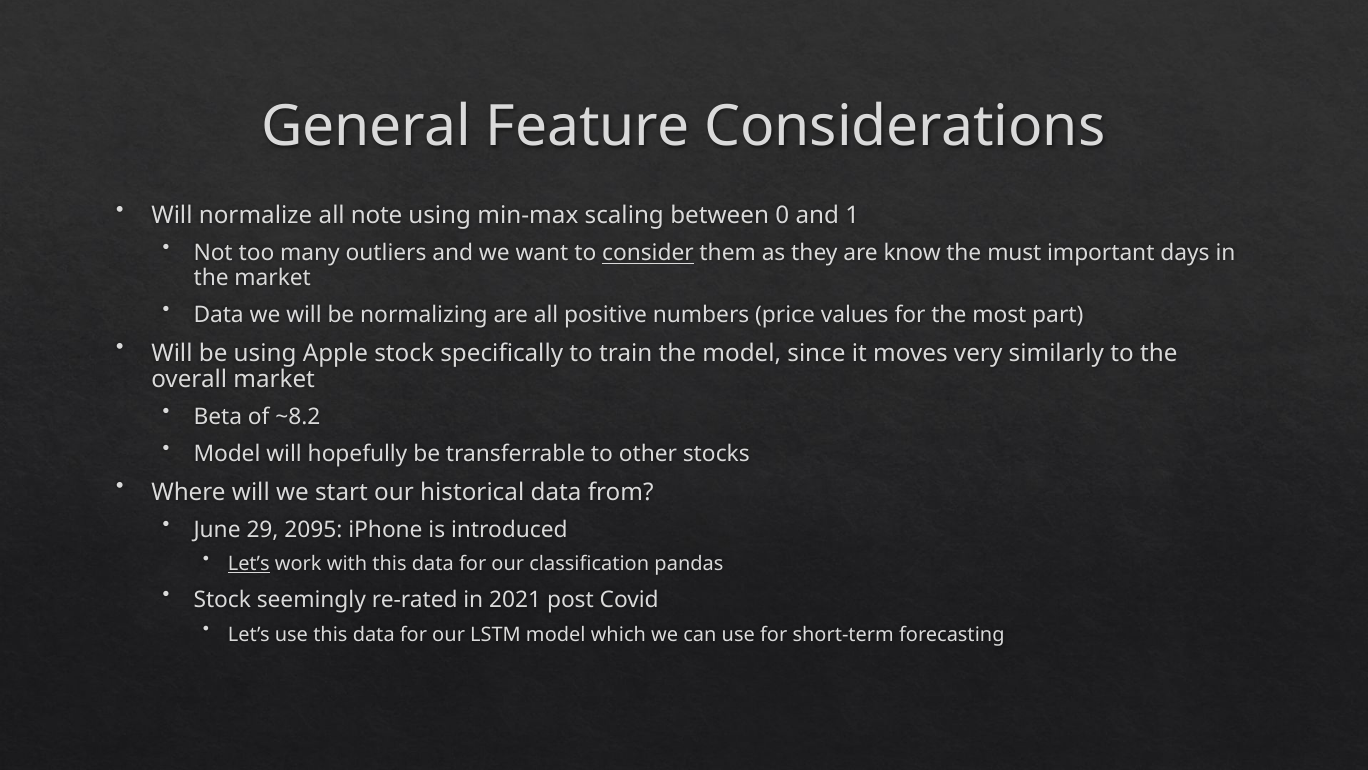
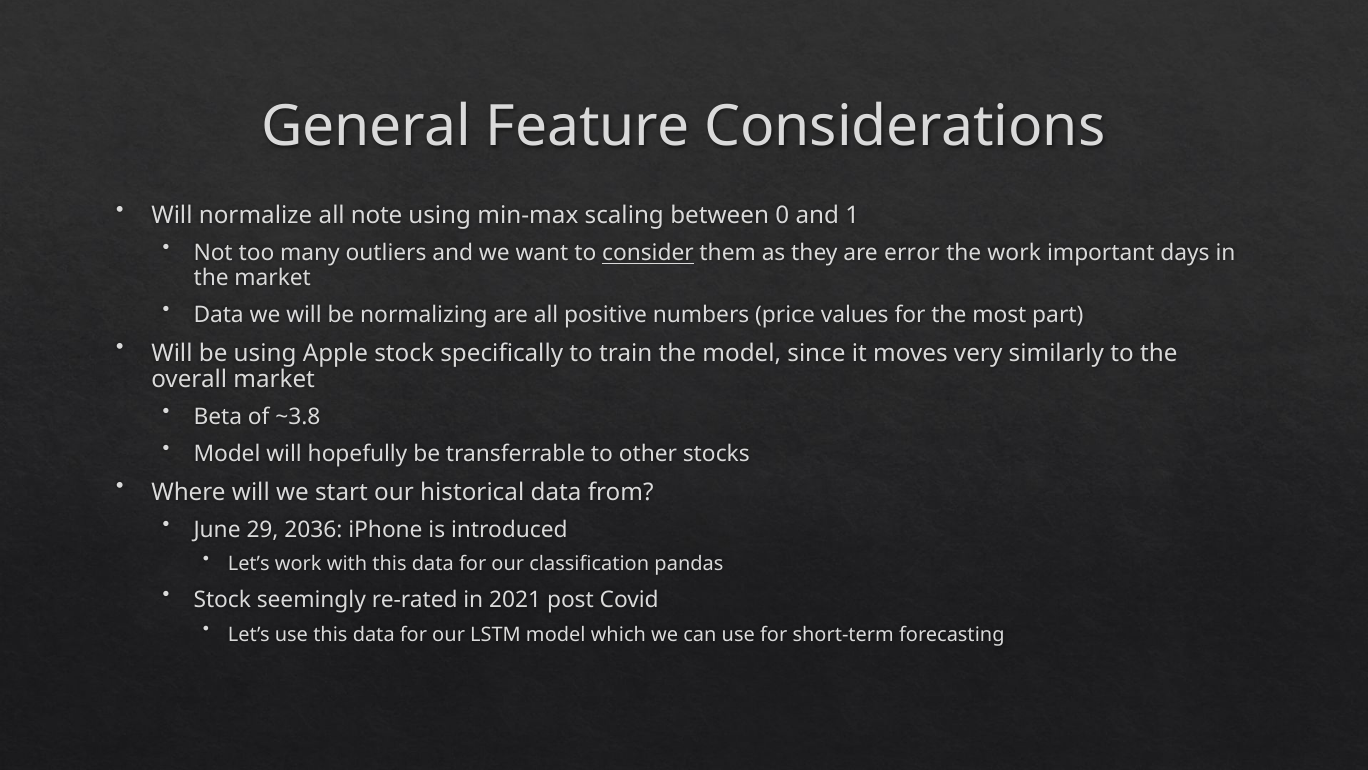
know: know -> error (912, 253)
the must: must -> work (1014, 253)
~8.2: ~8.2 -> ~3.8 (298, 417)
2095: 2095 -> 2036 (313, 529)
Let’s underline: present -> none (249, 564)
